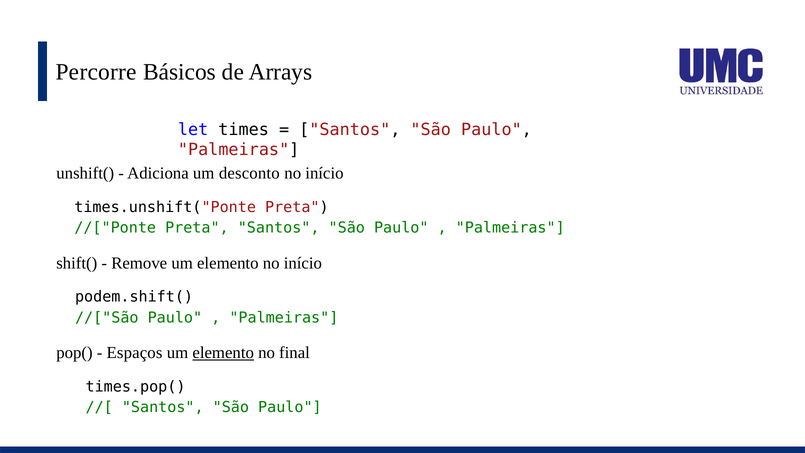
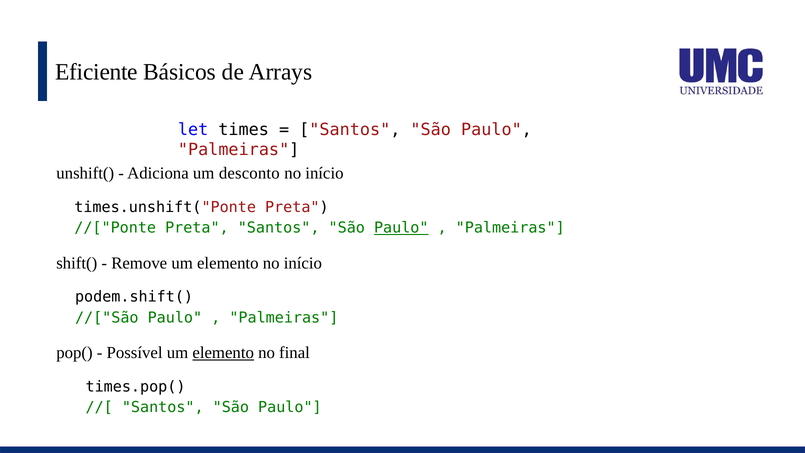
Percorre: Percorre -> Eficiente (96, 72)
Paulo underline: none -> present (401, 228)
Espaços: Espaços -> Possível (135, 353)
